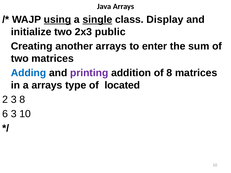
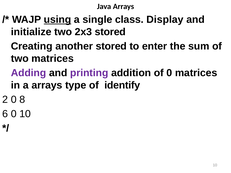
single underline: present -> none (97, 20)
2x3 public: public -> stored (110, 32)
another arrays: arrays -> stored (111, 46)
Adding colour: blue -> purple (29, 73)
of 8: 8 -> 0 (169, 73)
located: located -> identify (122, 85)
2 3: 3 -> 0 (14, 100)
6 3: 3 -> 0 (14, 114)
